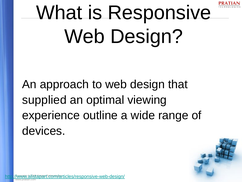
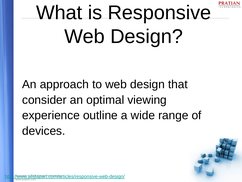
supplied: supplied -> consider (44, 100)
